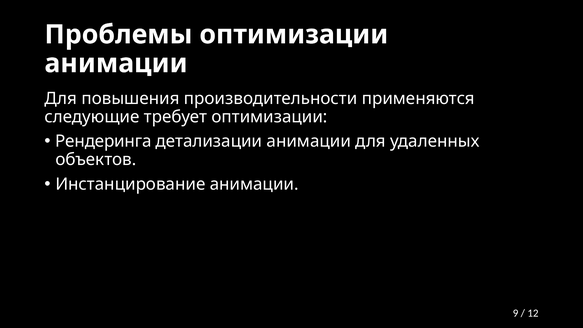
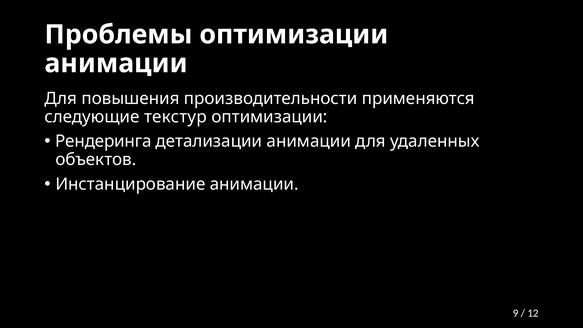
требует: требует -> текстур (175, 117)
